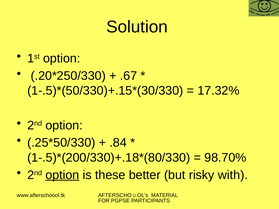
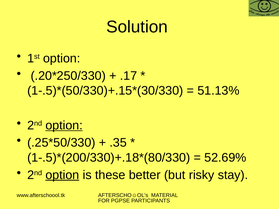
.67: .67 -> .17 (128, 76)
17.32%: 17.32% -> 51.13% (218, 91)
option underline: none -> present (64, 126)
.84: .84 -> .35 (118, 143)
98.70%: 98.70% -> 52.69% (225, 158)
with: with -> stay (233, 175)
